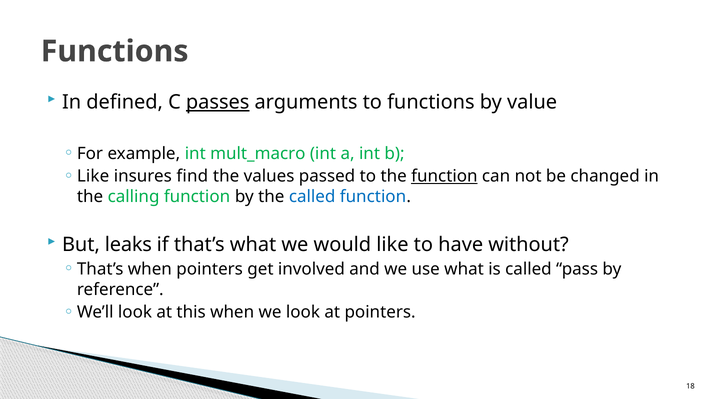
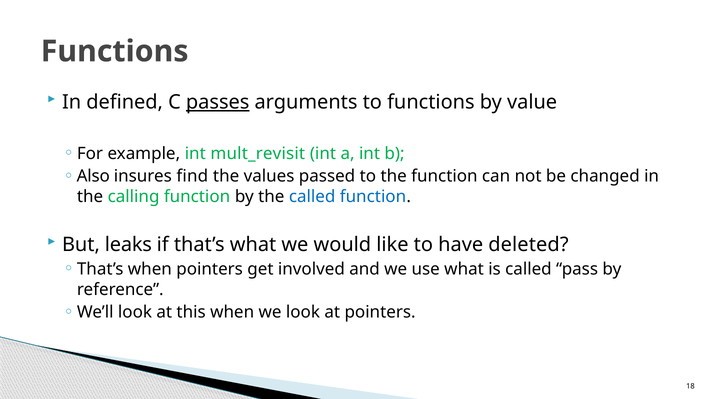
mult_macro: mult_macro -> mult_revisit (258, 154)
Like: Like -> Also (93, 176)
function underline: present -> none (444, 176)
without: without -> deleted (528, 245)
